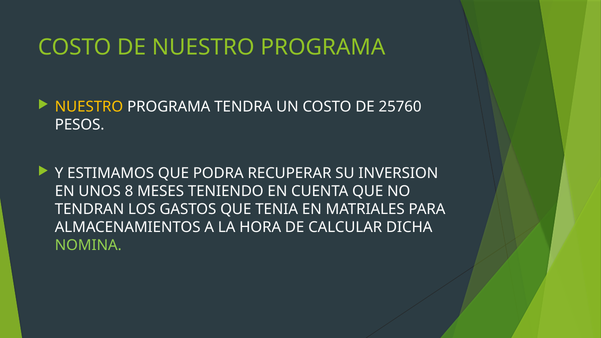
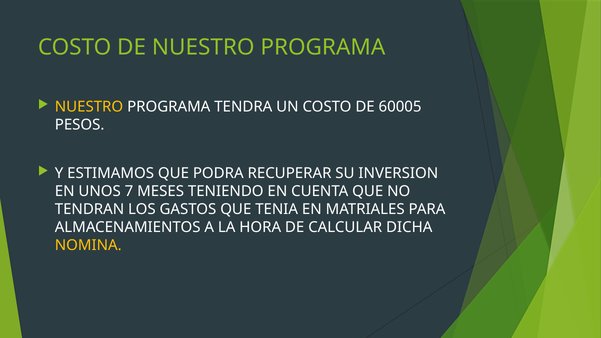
25760: 25760 -> 60005 (400, 107)
8: 8 -> 7 (129, 191)
NOMINA colour: light green -> yellow (88, 246)
